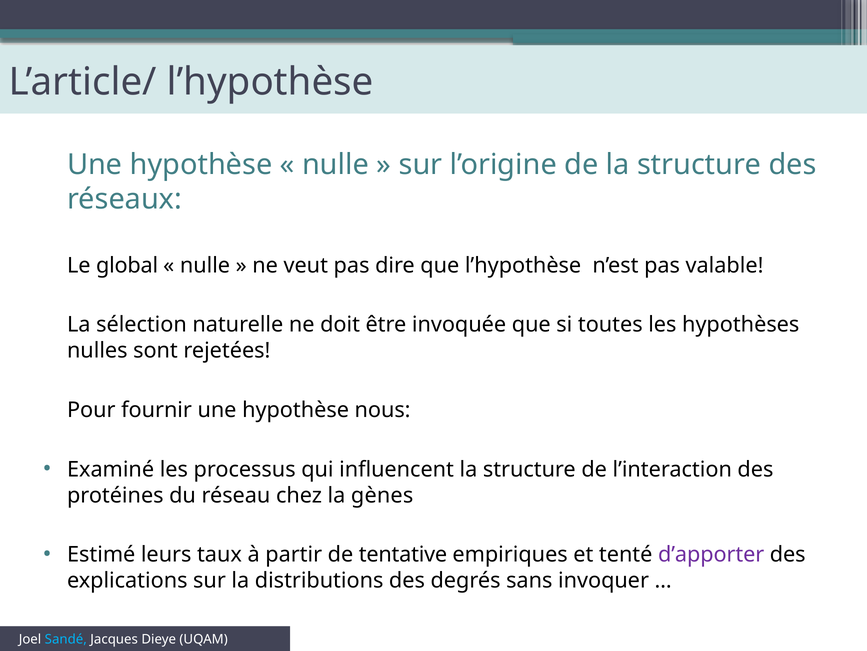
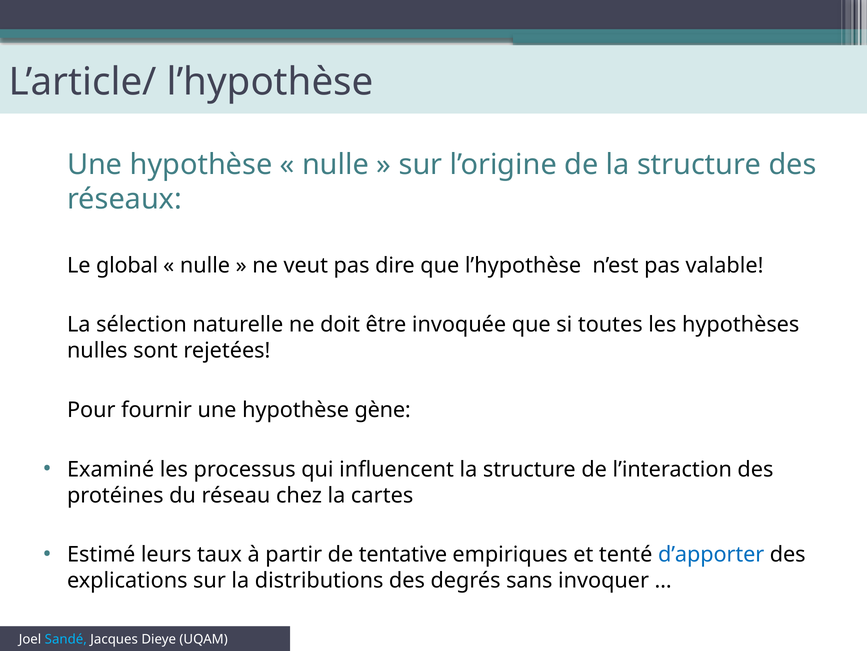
nous: nous -> gène (383, 410)
gènes: gènes -> cartes (382, 495)
d’apporter colour: purple -> blue (711, 554)
